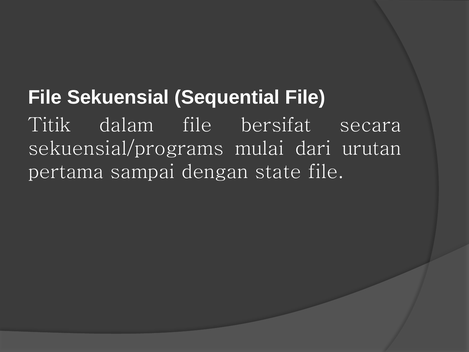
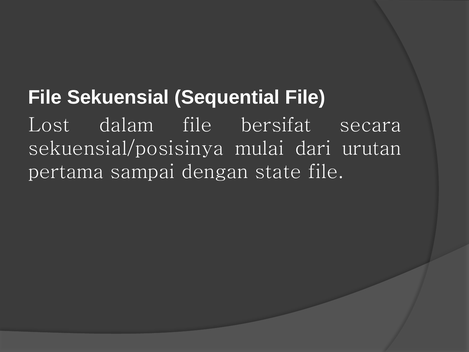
Titik: Titik -> Lost (49, 125)
sekuensial/programs: sekuensial/programs -> sekuensial/posisinya (126, 148)
